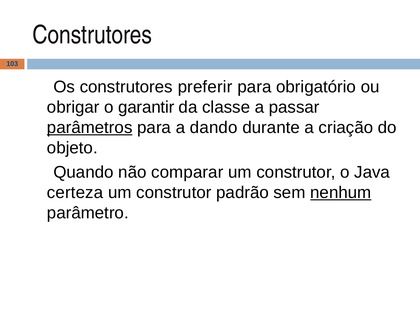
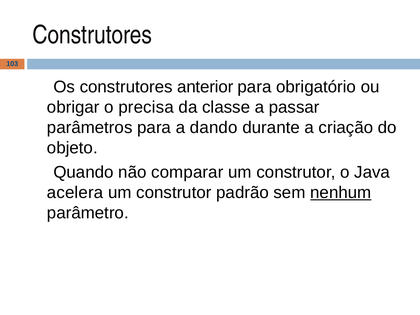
preferir: preferir -> anterior (205, 87)
garantir: garantir -> precisa (146, 107)
parâmetros underline: present -> none (90, 128)
certeza: certeza -> acelera (75, 193)
